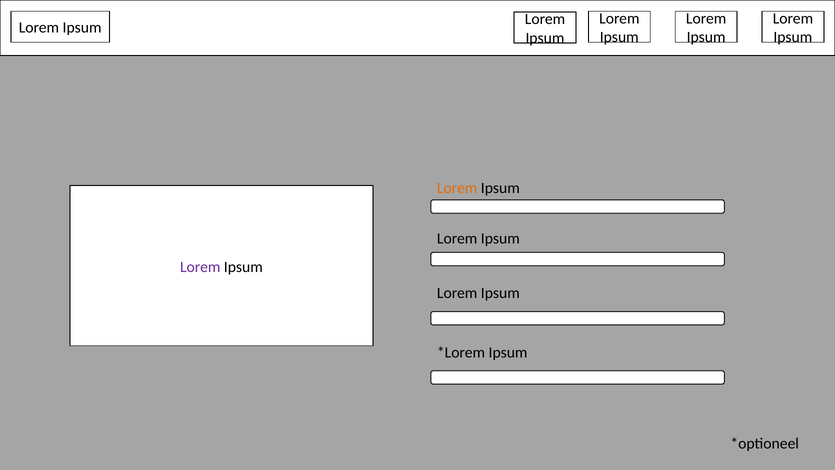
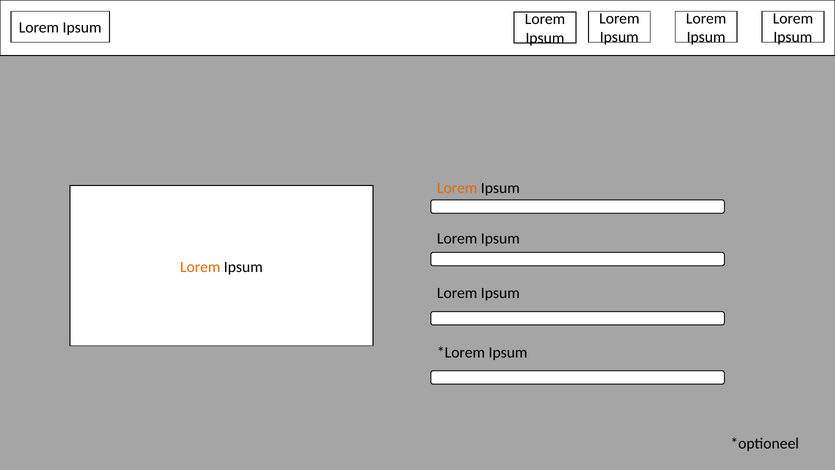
Lorem colour: purple -> orange (200, 267)
